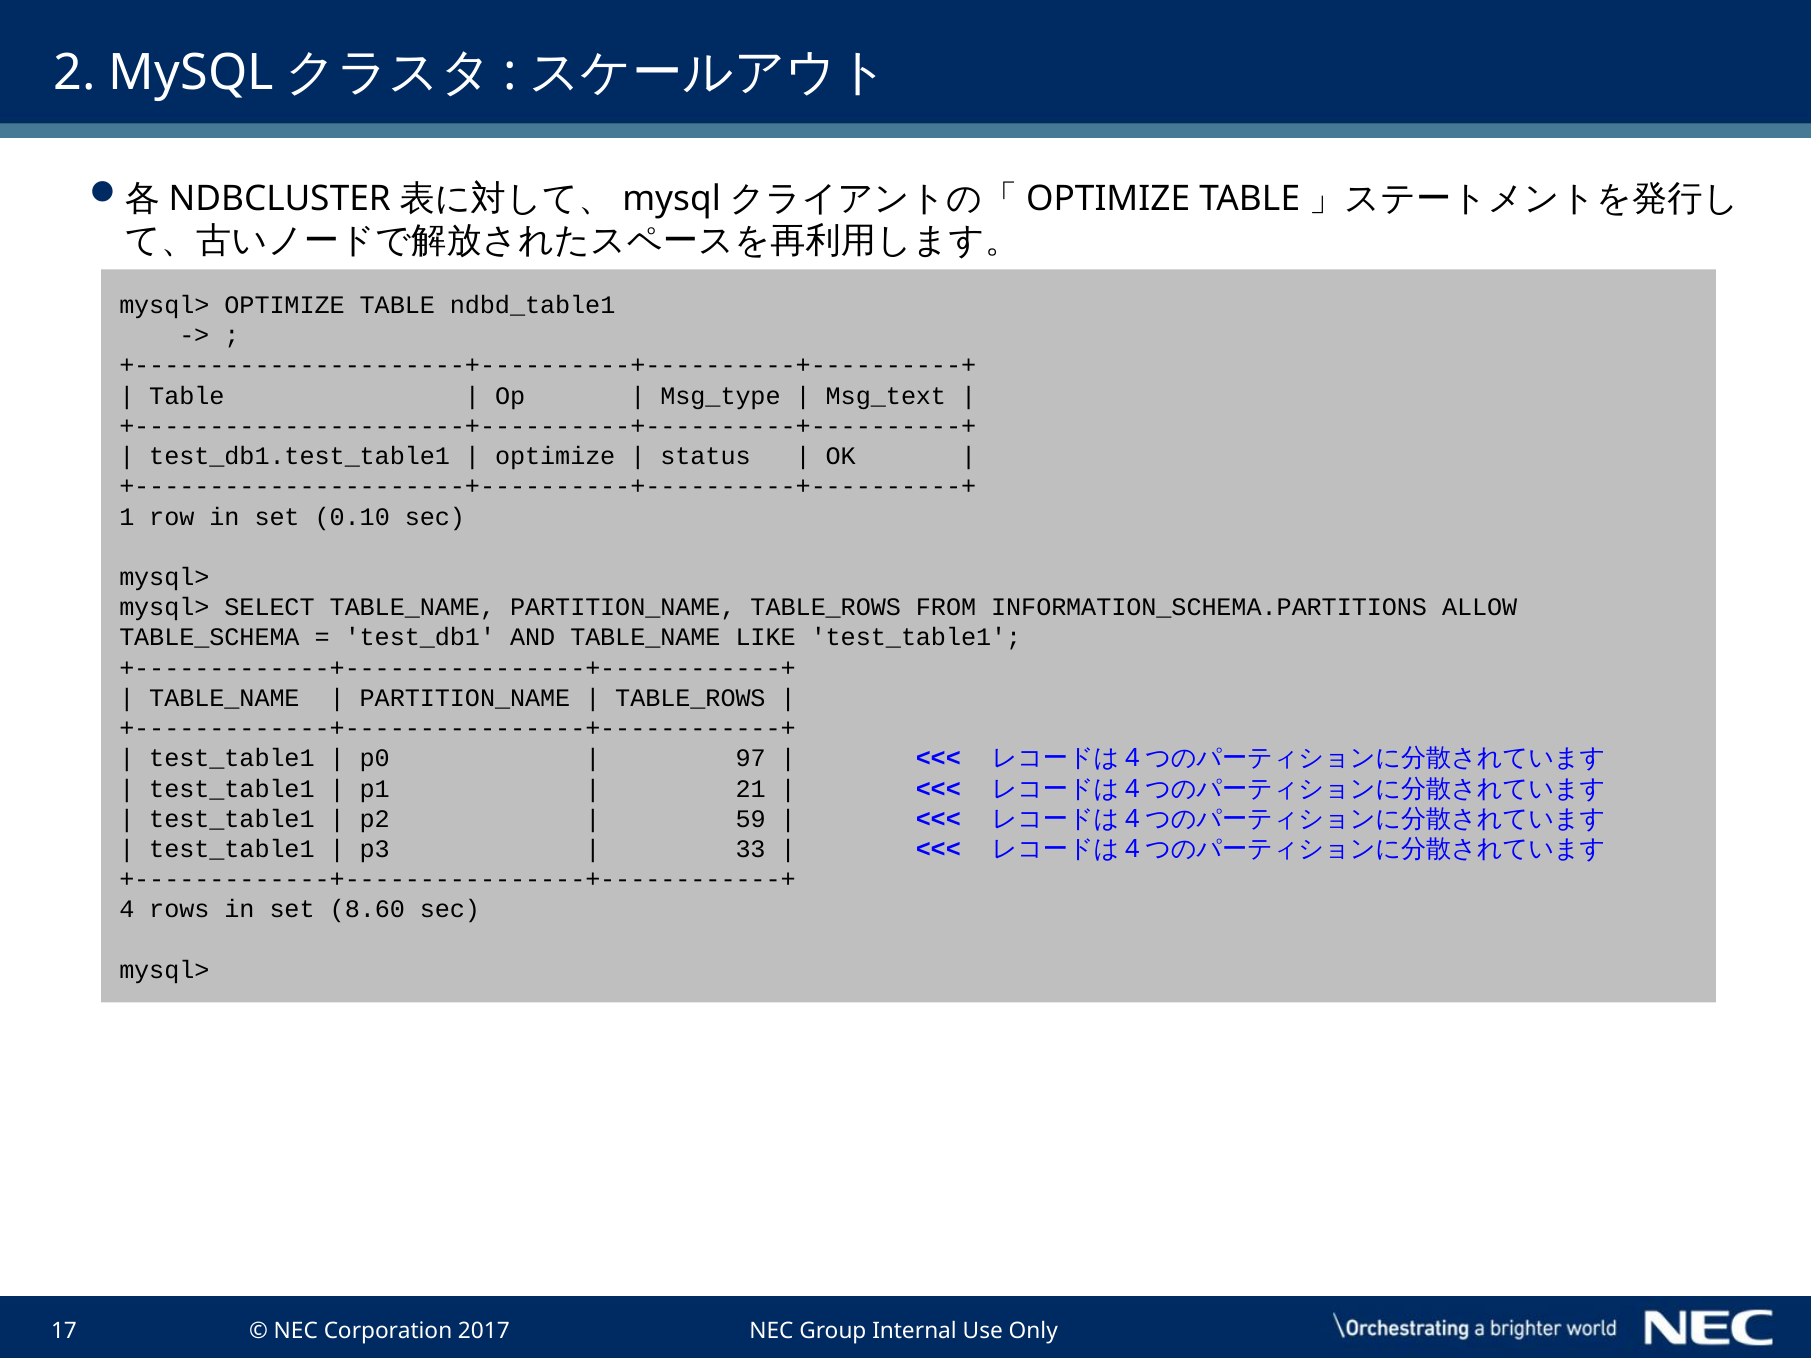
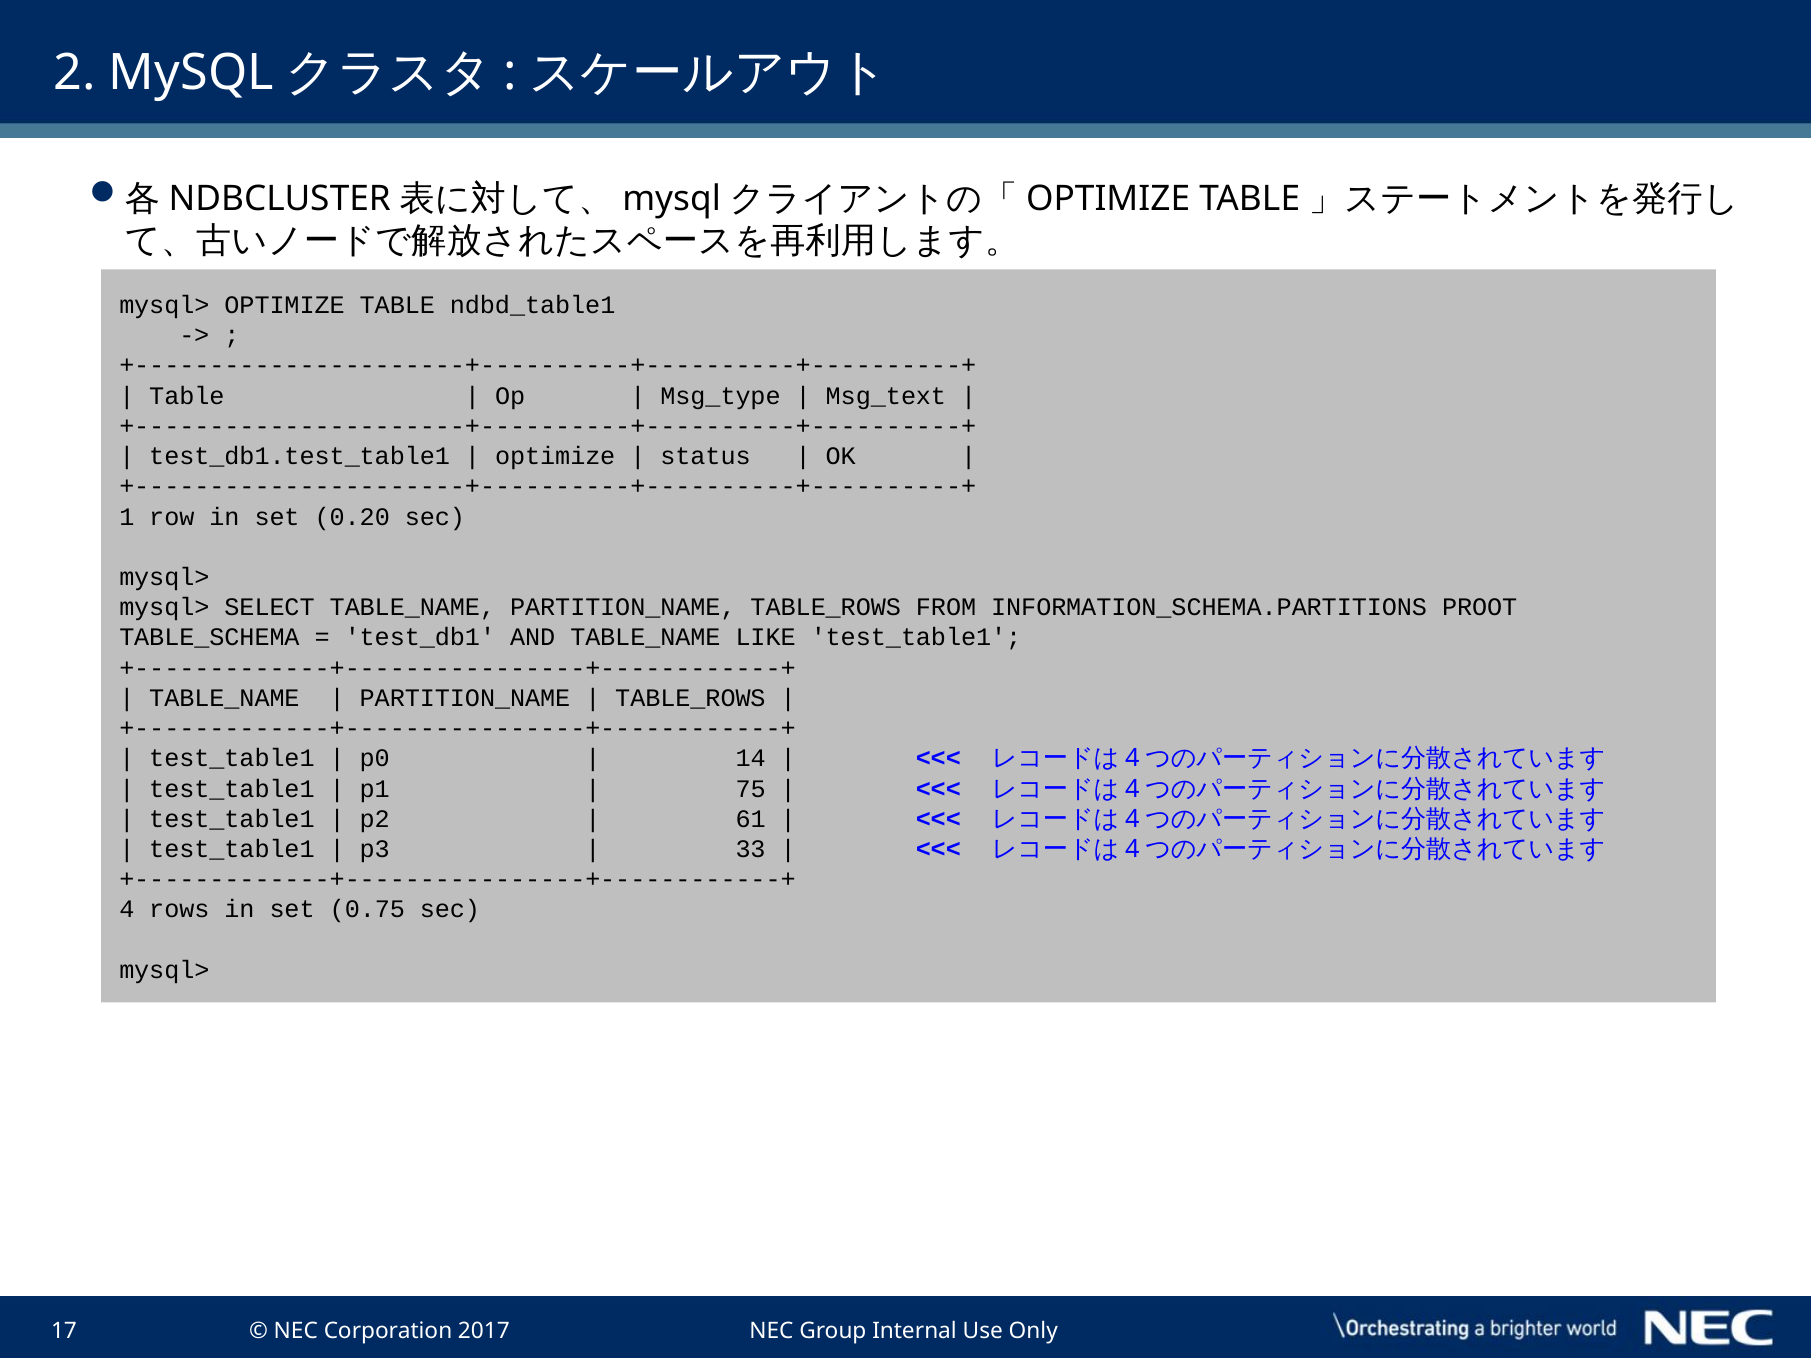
0.10: 0.10 -> 0.20 (352, 517)
ALLOW: ALLOW -> PROOT (1480, 608)
97: 97 -> 14 (751, 759)
21: 21 -> 75 (751, 789)
59: 59 -> 61 (751, 819)
8.60: 8.60 -> 0.75 (367, 910)
